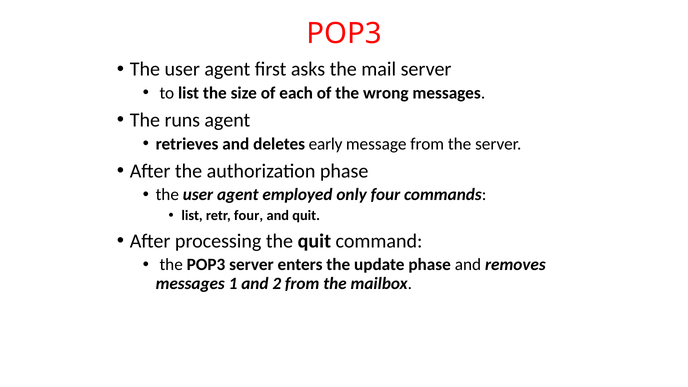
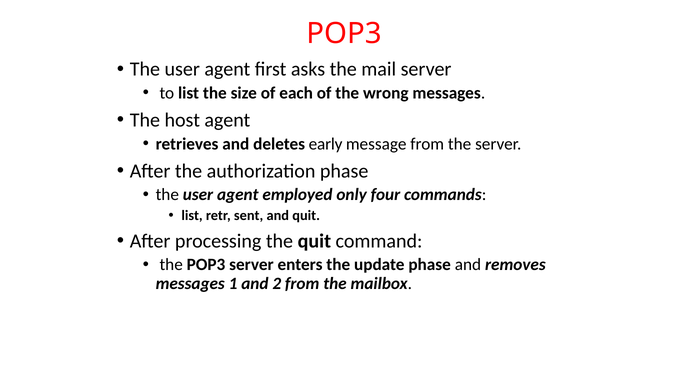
runs: runs -> host (182, 120)
retr four: four -> sent (249, 215)
